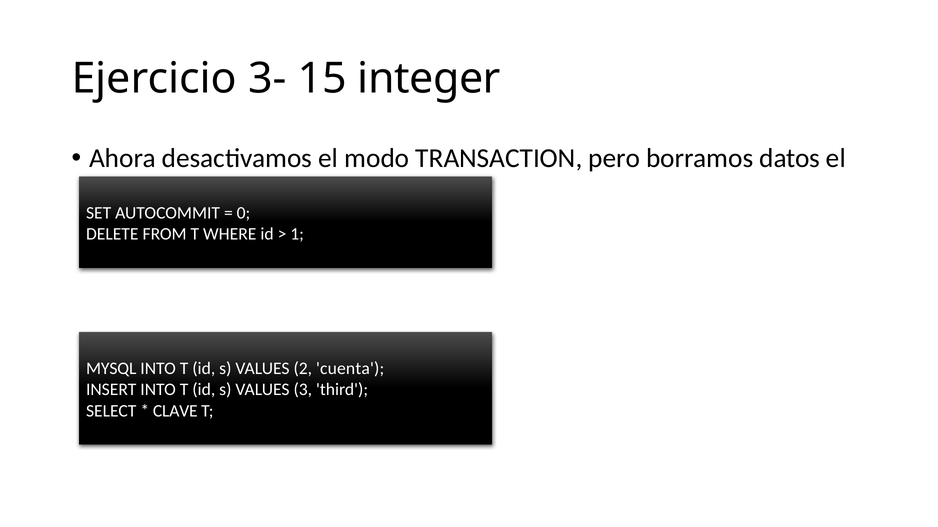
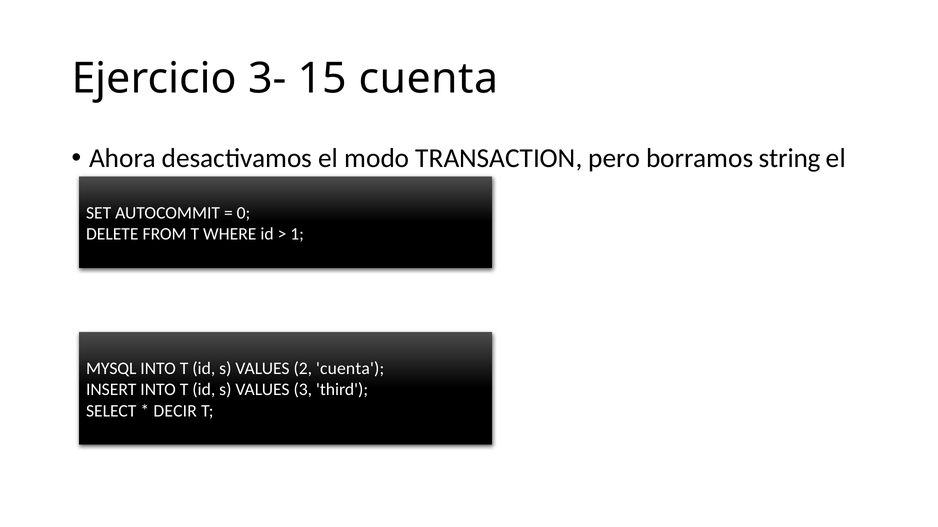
15 integer: integer -> cuenta (429, 79)
datos: datos -> string (790, 159)
CLAVE: CLAVE -> DECIR (175, 411)
